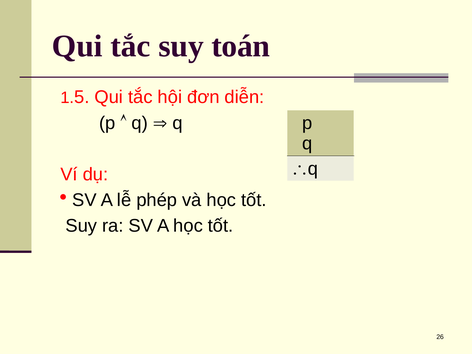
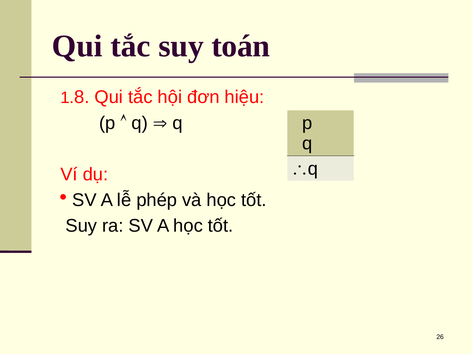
5: 5 -> 8 (82, 97)
diễn: diễn -> hiệu (244, 97)
